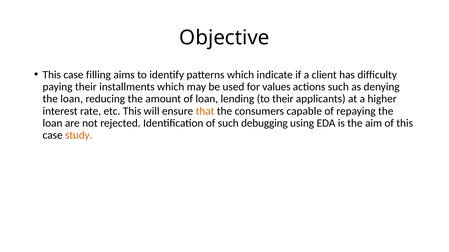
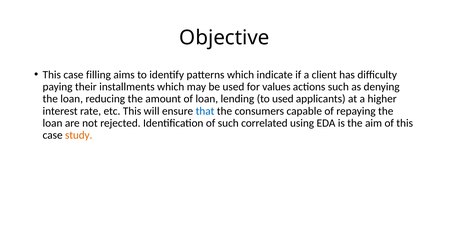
to their: their -> used (283, 99)
that colour: orange -> blue (205, 111)
debugging: debugging -> correlated (264, 123)
